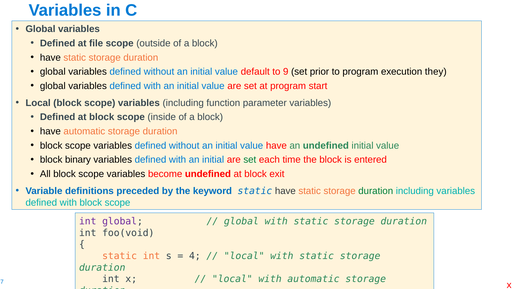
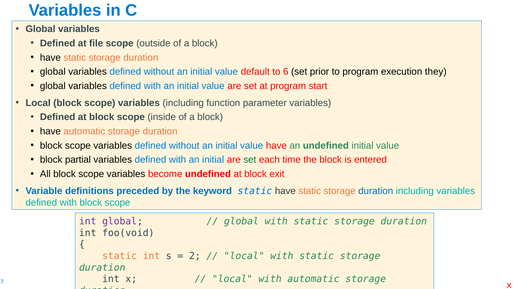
9: 9 -> 6 (286, 72)
binary: binary -> partial (78, 160)
duration colour: green -> blue (376, 191)
4: 4 -> 2 (195, 256)
